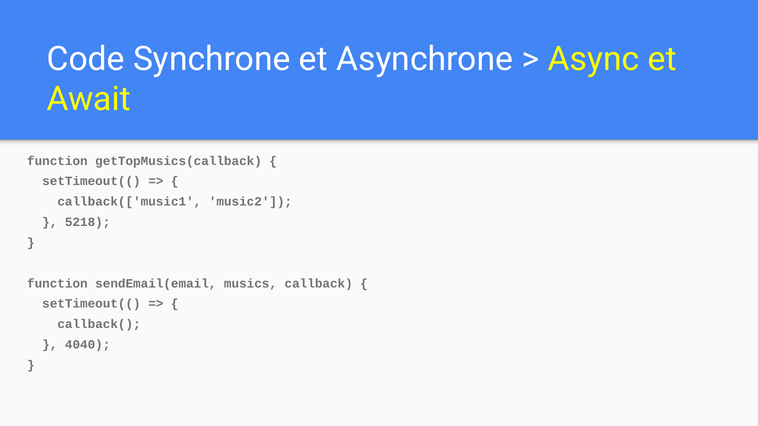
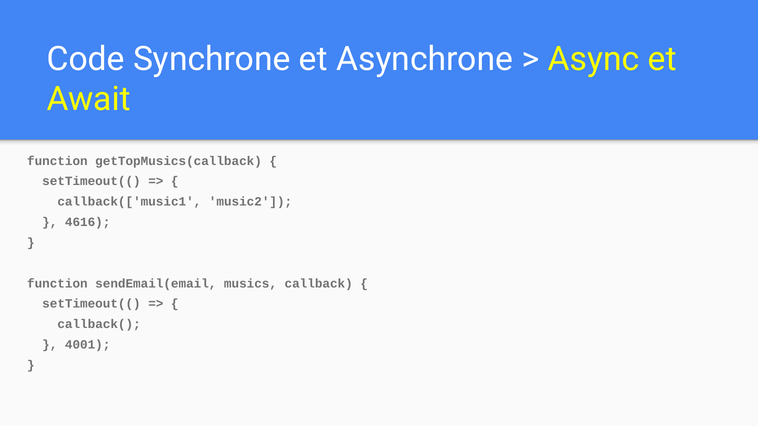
5218: 5218 -> 4616 (88, 222)
4040: 4040 -> 4001 (88, 345)
